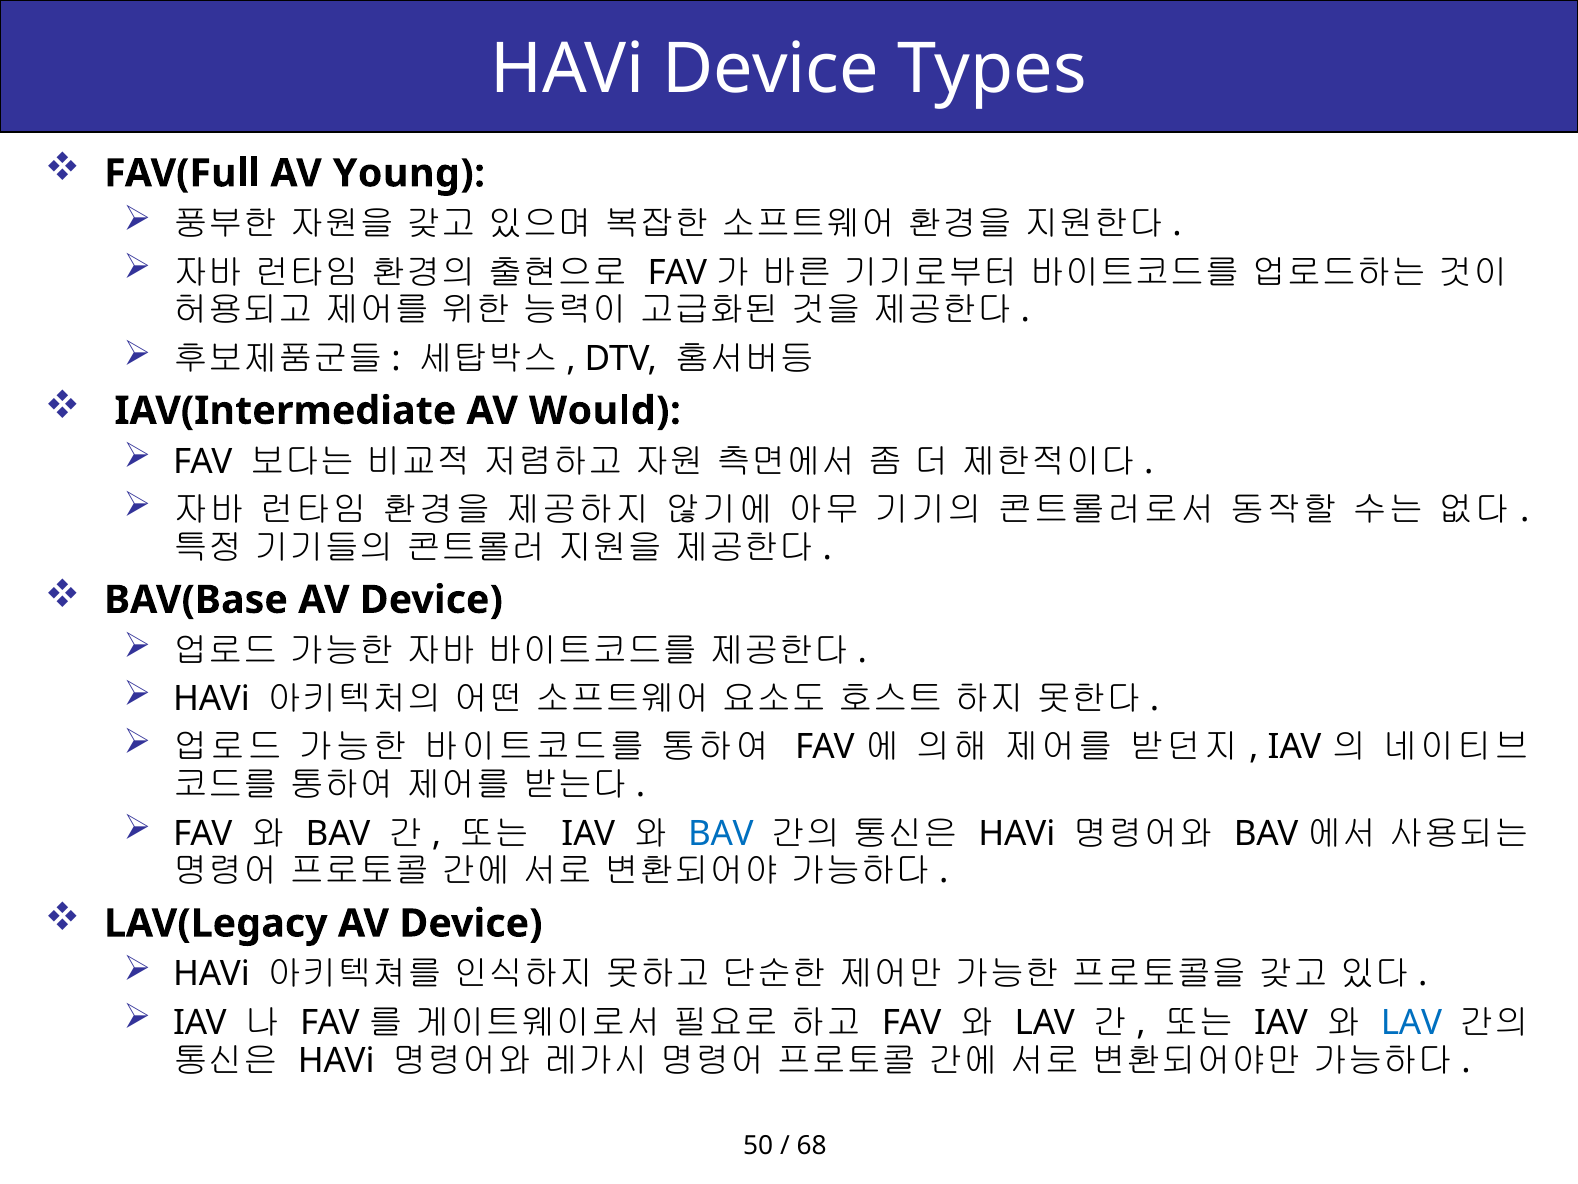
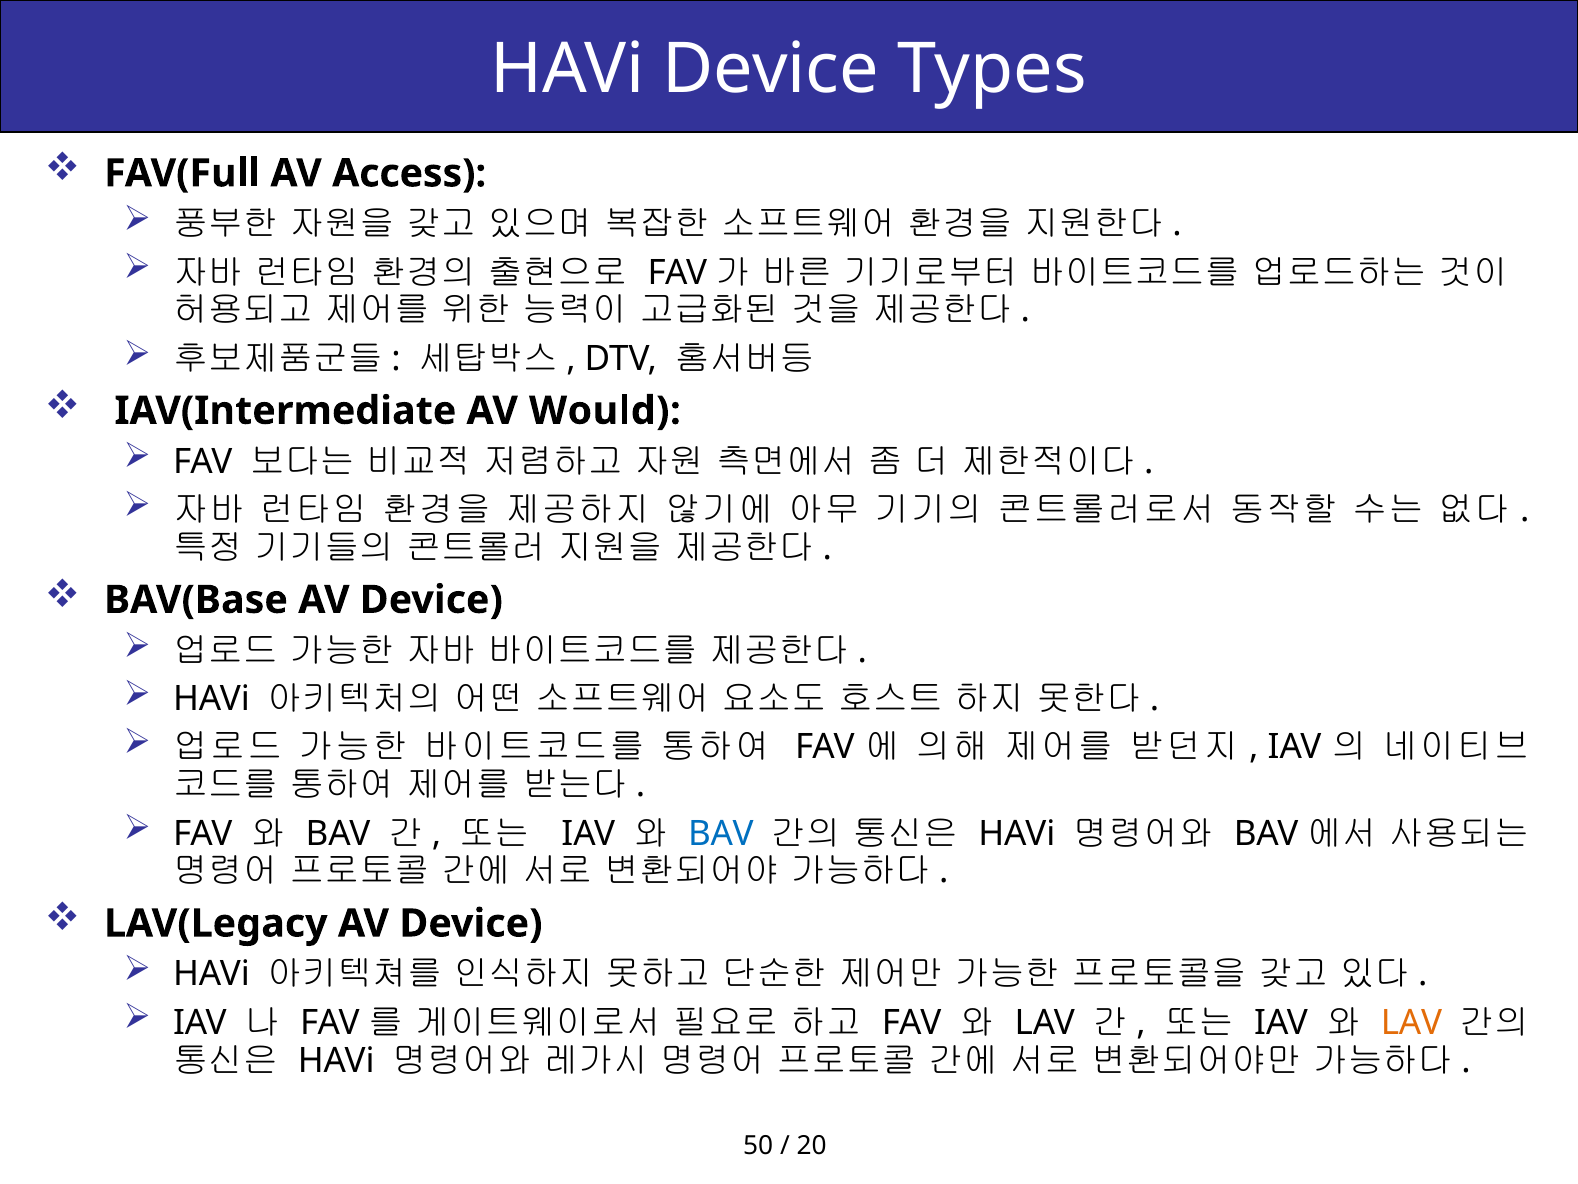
Young: Young -> Access (409, 173)
LAV colour: blue -> orange (1412, 1022)
68: 68 -> 20 (812, 1145)
